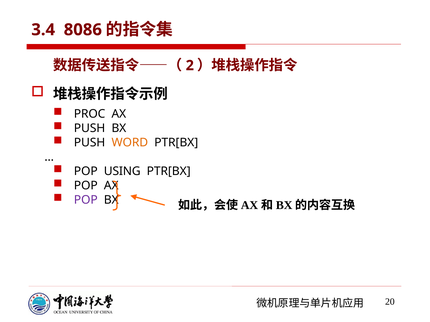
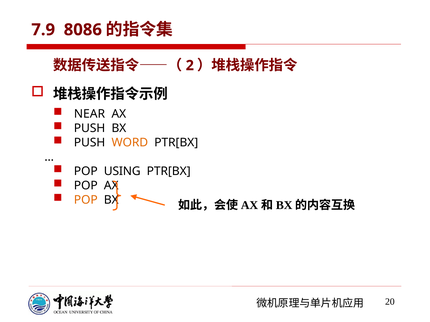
3.4: 3.4 -> 7.9 (43, 30)
PROC: PROC -> NEAR (90, 114)
POP colour: purple -> orange (86, 200)
